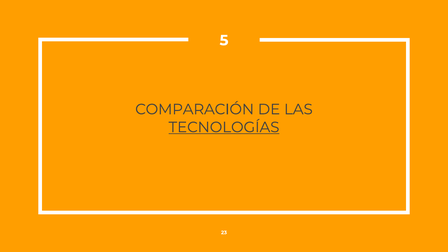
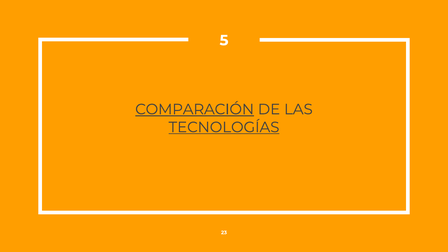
COMPARACIÓN underline: none -> present (195, 109)
